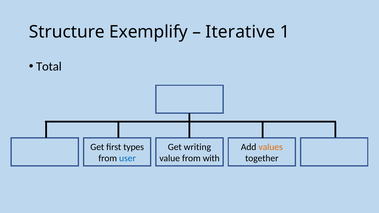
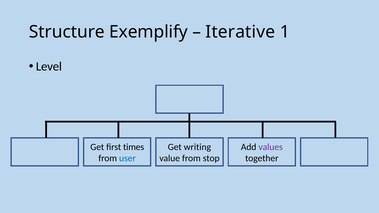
Total: Total -> Level (49, 67)
types: types -> times (134, 147)
values colour: orange -> purple (271, 147)
with: with -> stop (211, 158)
